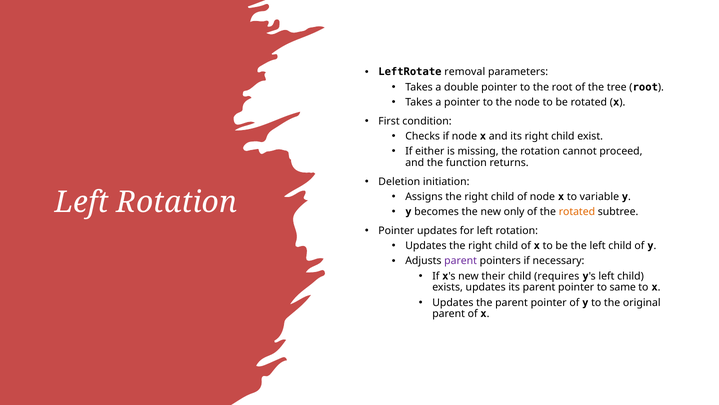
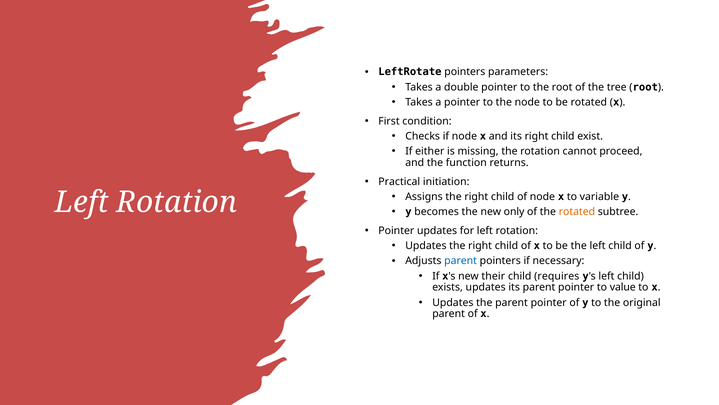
LeftRotate removal: removal -> pointers (465, 72)
Deletion: Deletion -> Practical (399, 181)
parent colour: purple -> blue (461, 261)
same: same -> value (623, 287)
